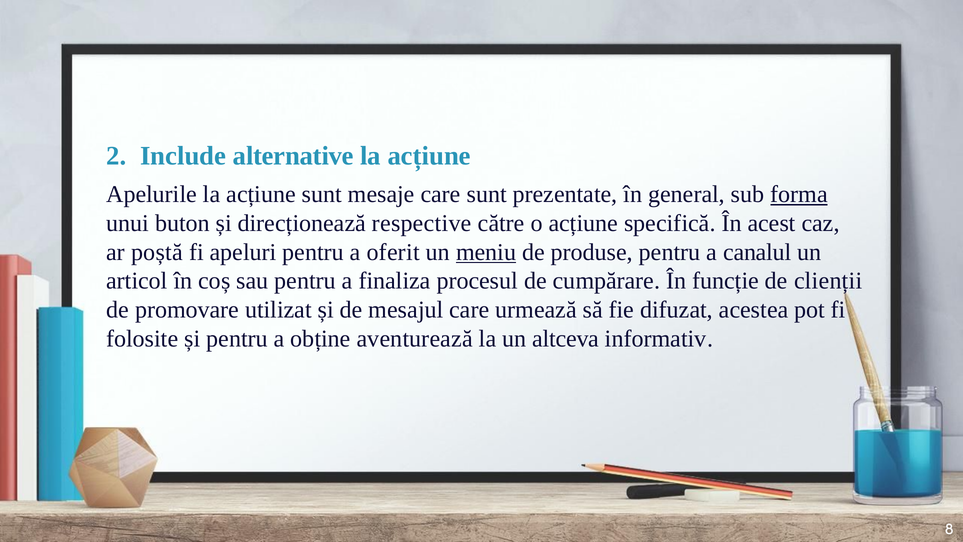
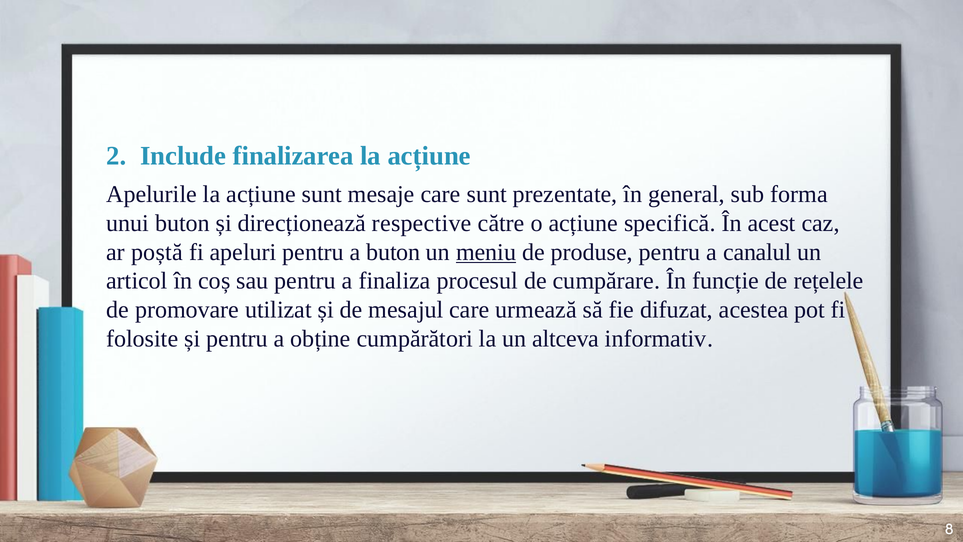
alternative: alternative -> finalizarea (293, 156)
forma underline: present -> none (799, 194)
a oferit: oferit -> buton (393, 252)
clienții: clienții -> rețelele (828, 281)
aventurează: aventurează -> cumpărători (415, 339)
